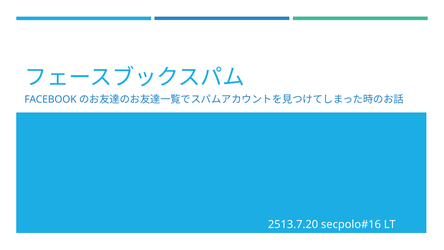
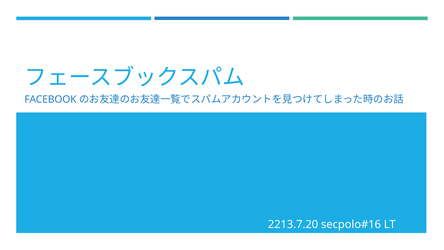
2513.7.20: 2513.7.20 -> 2213.7.20 (293, 224)
